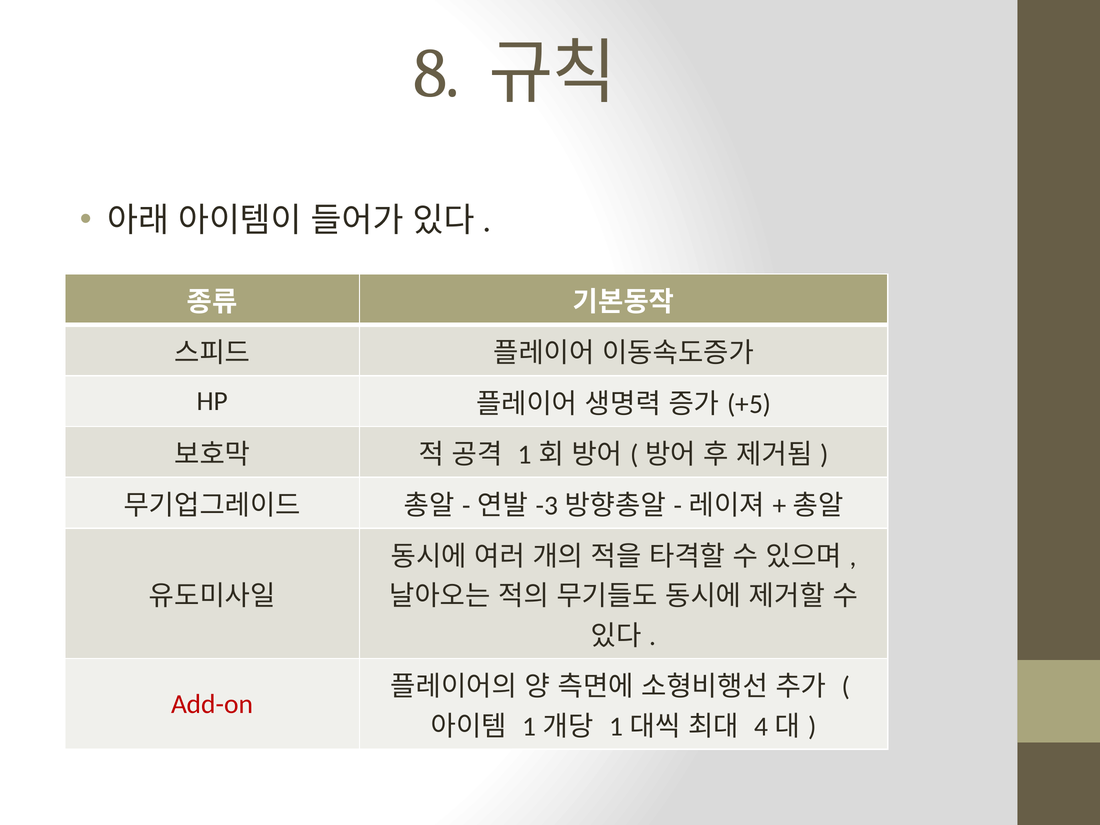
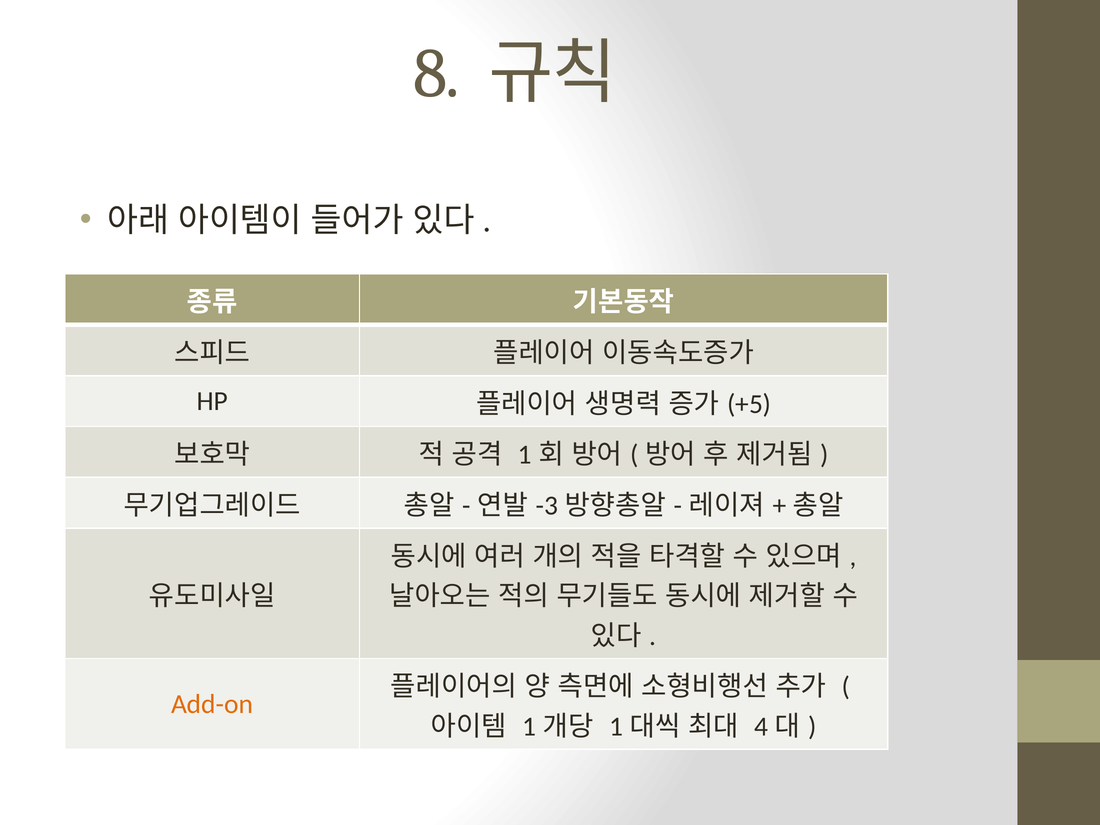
Add-on colour: red -> orange (212, 704)
